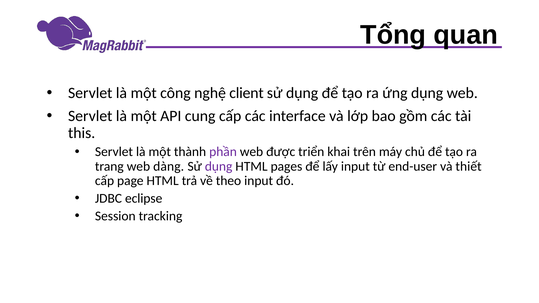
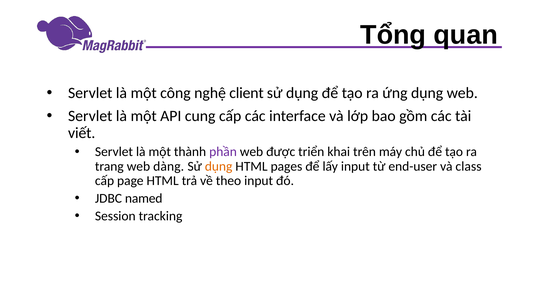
this: this -> viết (82, 133)
dụng colour: purple -> orange (219, 166)
thiết: thiết -> class (469, 166)
eclipse: eclipse -> named (144, 199)
